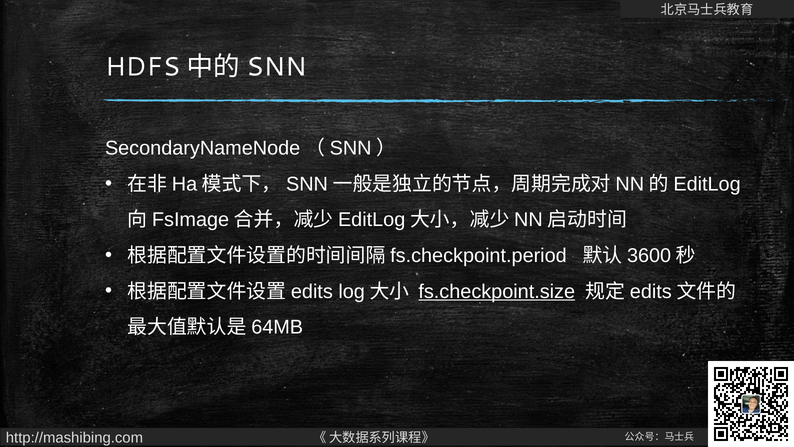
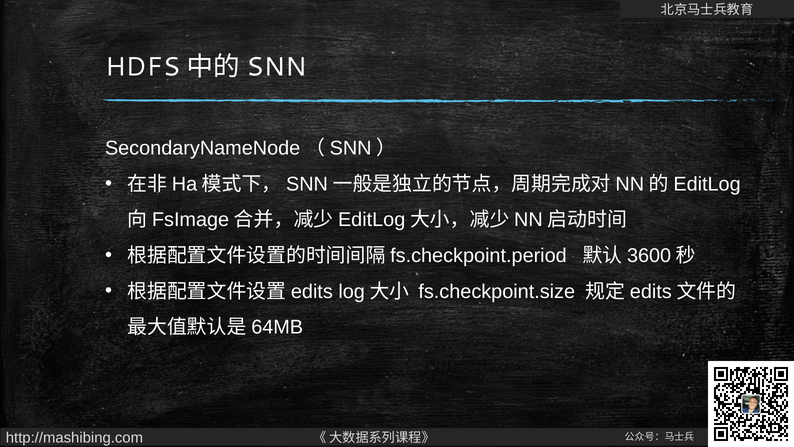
fs.checkpoint.size underline: present -> none (497, 291)
